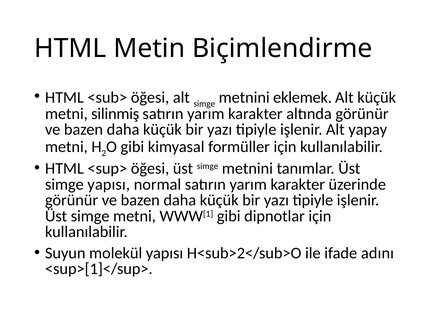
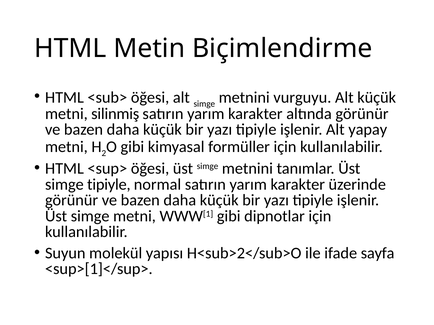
eklemek: eklemek -> vurguyu (302, 98)
simge yapısı: yapısı -> tipiyle (109, 185)
adını: adını -> sayfa (378, 253)
